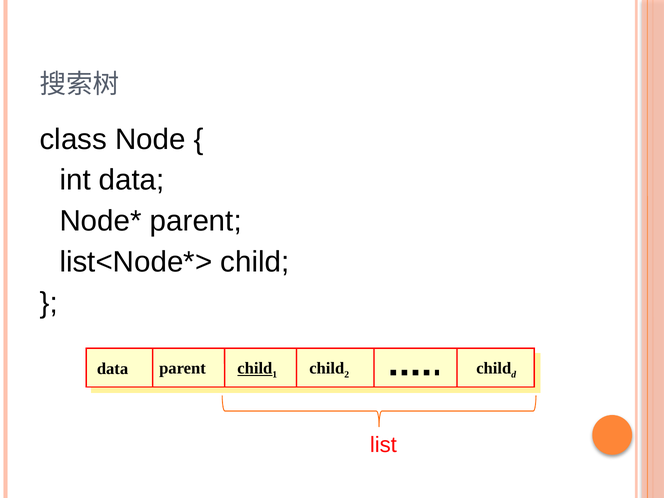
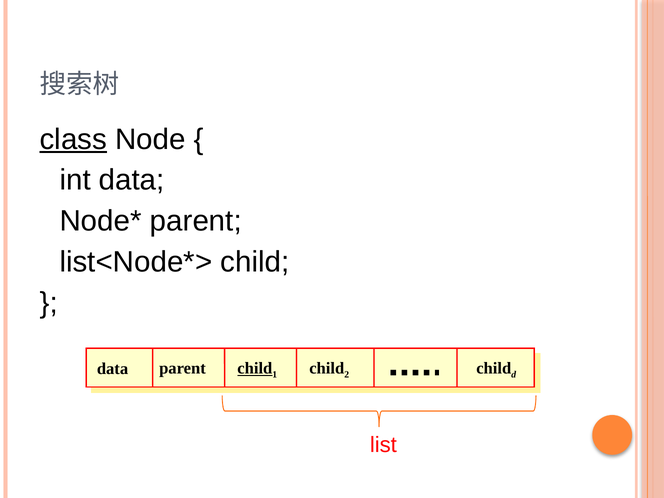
class underline: none -> present (73, 139)
